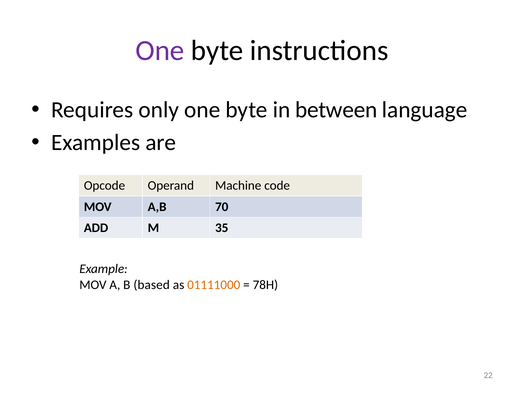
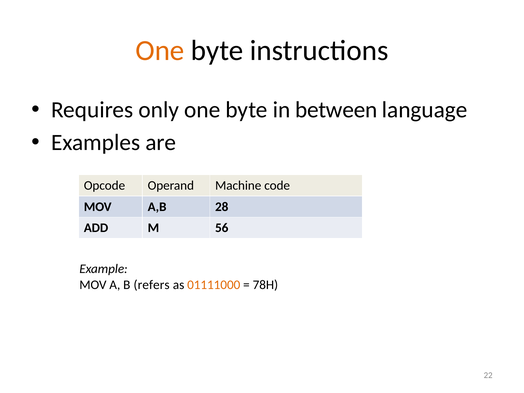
One colour: purple -> orange (160, 51)
70: 70 -> 28 (222, 207)
35: 35 -> 56 (222, 228)
based: based -> refers (152, 285)
